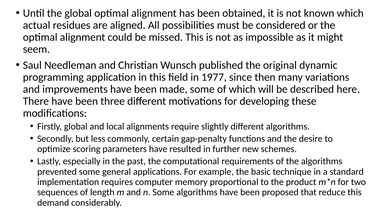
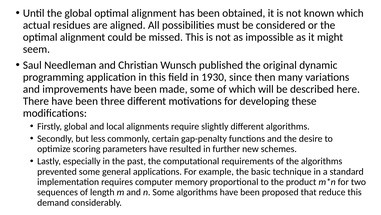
1977: 1977 -> 1930 (214, 77)
